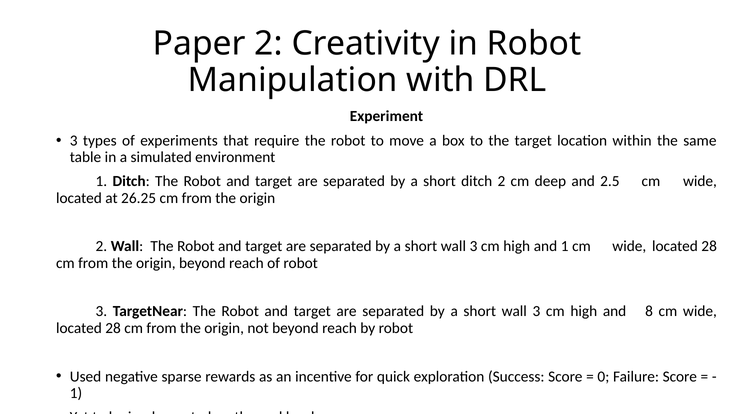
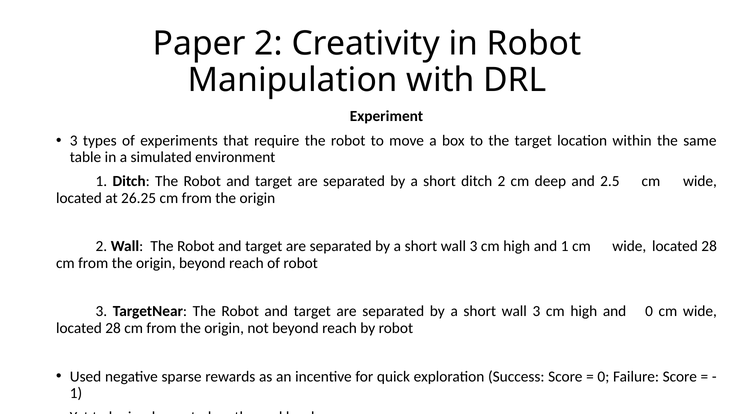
and 8: 8 -> 0 (649, 311)
